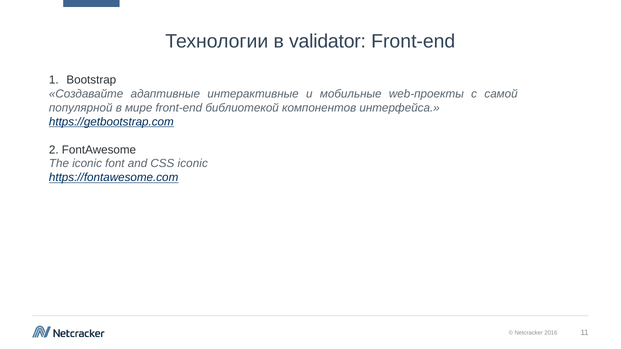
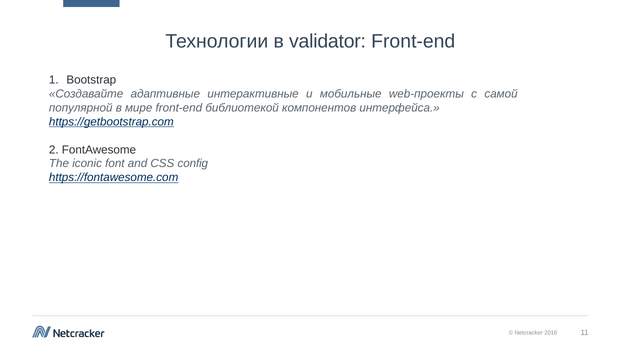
CSS iconic: iconic -> config (193, 164)
